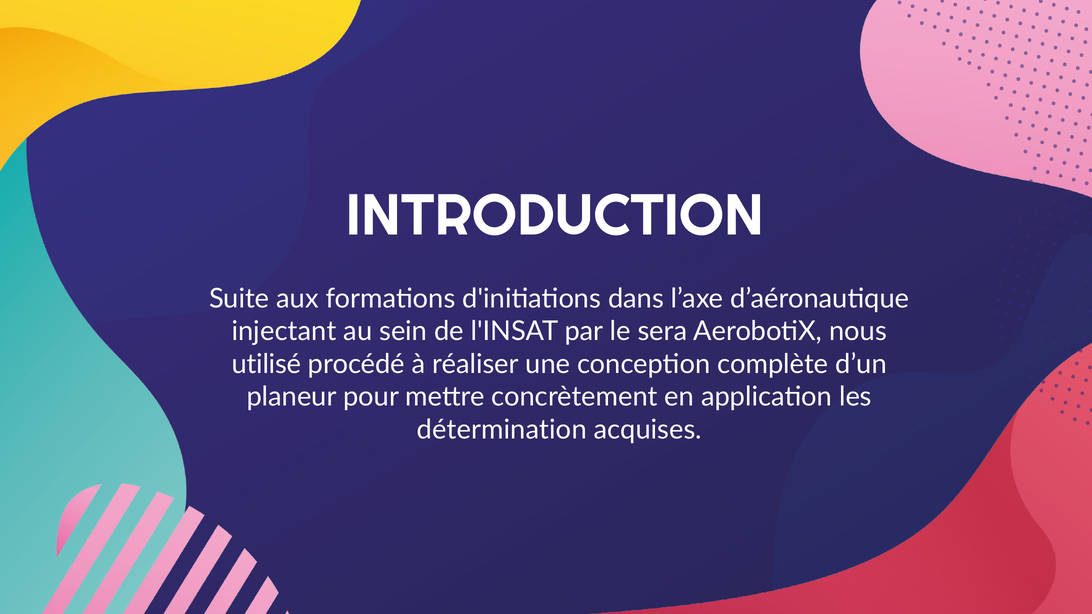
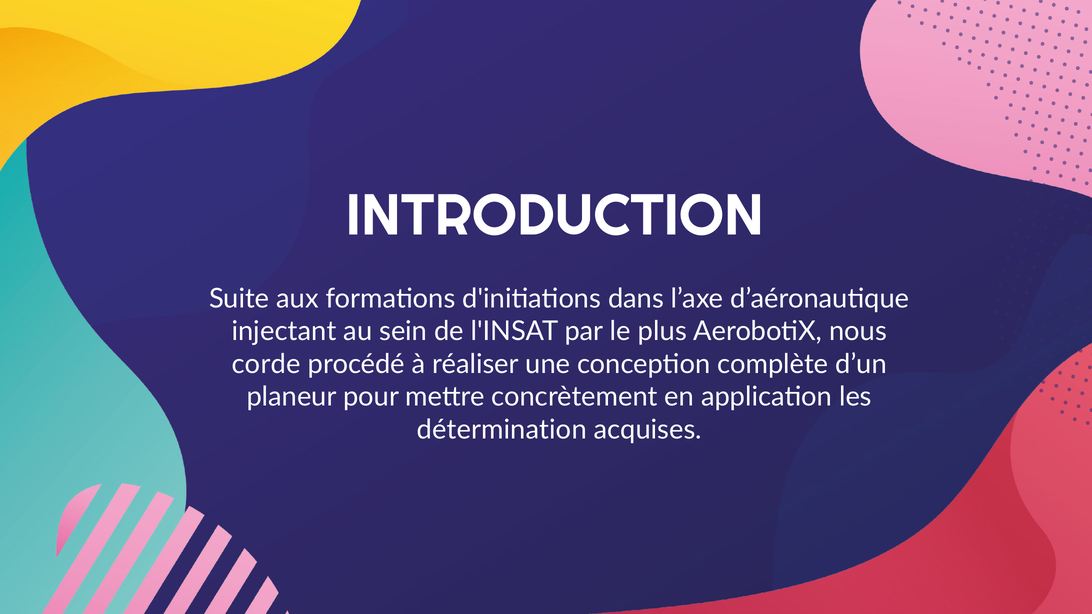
sera: sera -> plus (662, 332)
utilisé: utilisé -> corde (266, 364)
